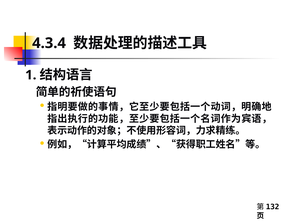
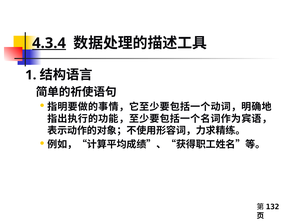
4.3.4 underline: none -> present (49, 43)
